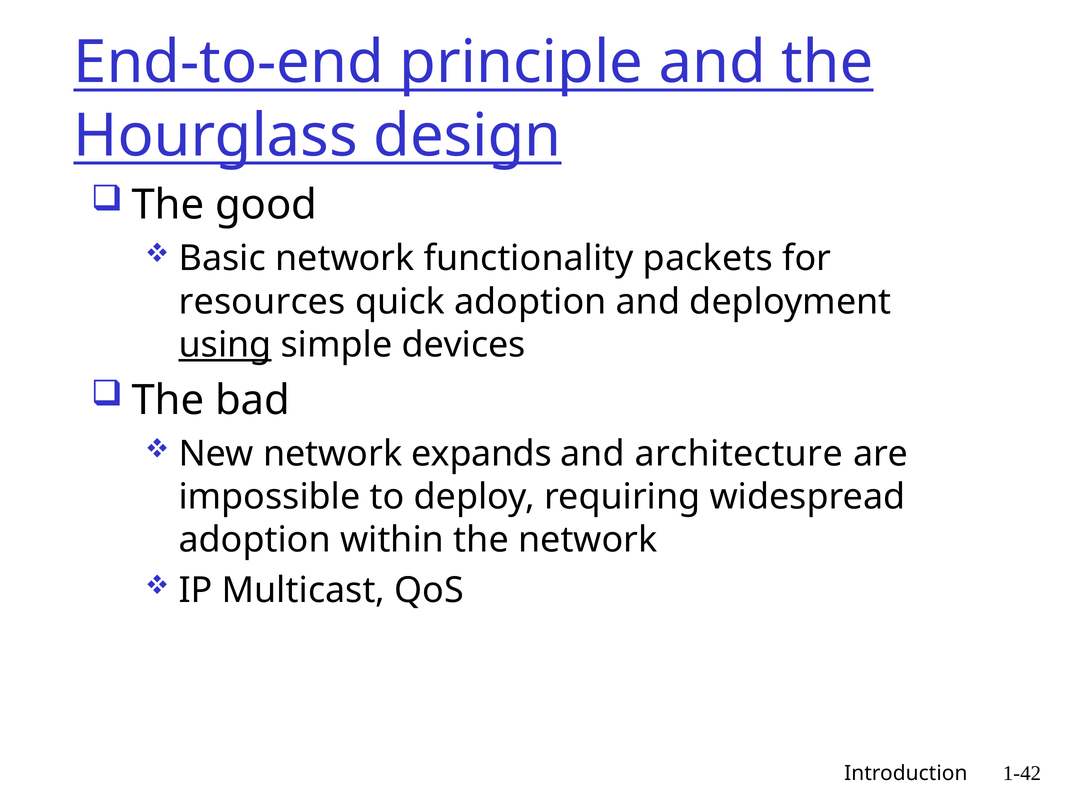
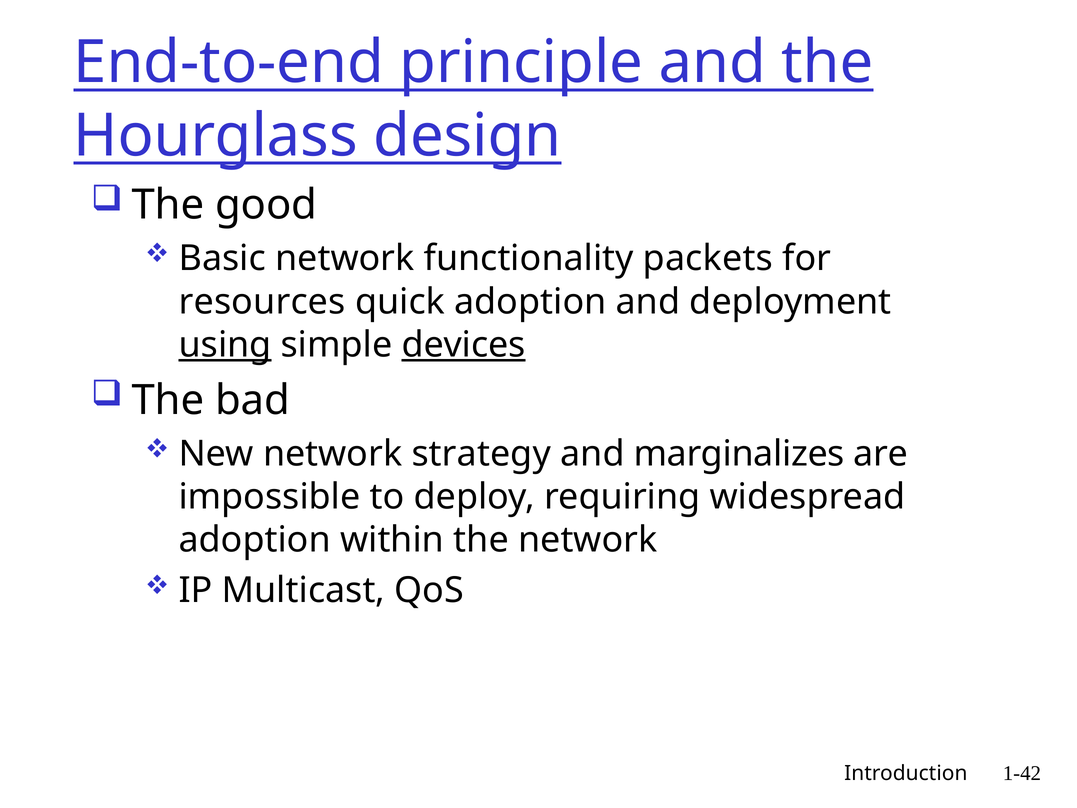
devices underline: none -> present (464, 345)
expands: expands -> strategy (481, 454)
architecture: architecture -> marginalizes (739, 454)
